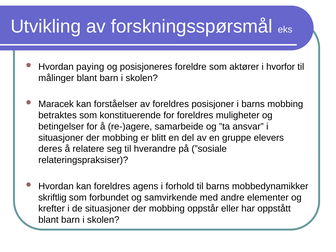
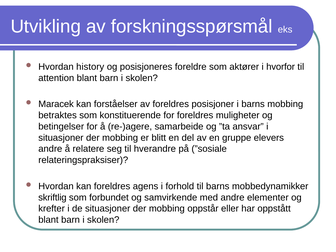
paying: paying -> history (90, 67)
målinger: målinger -> attention (56, 78)
deres: deres -> andre (50, 149)
